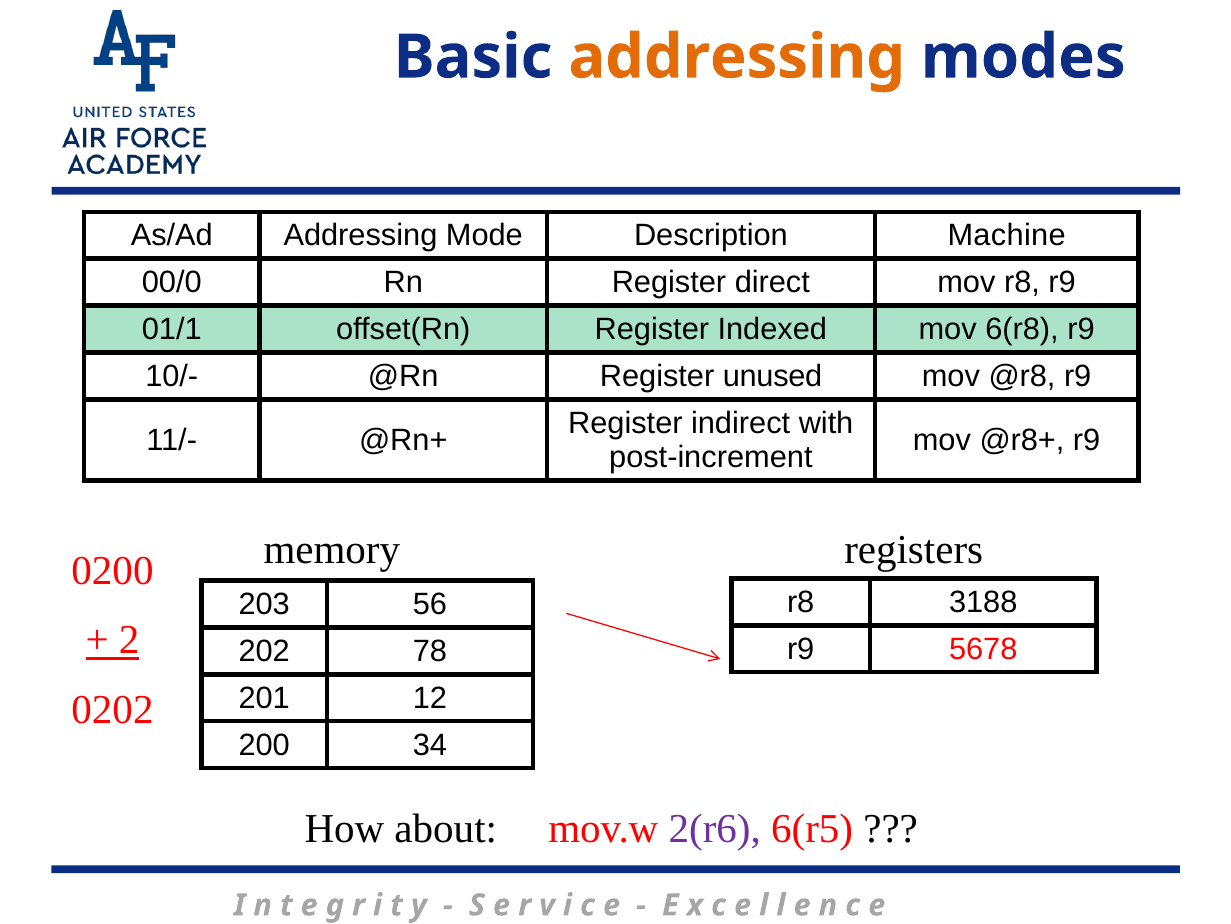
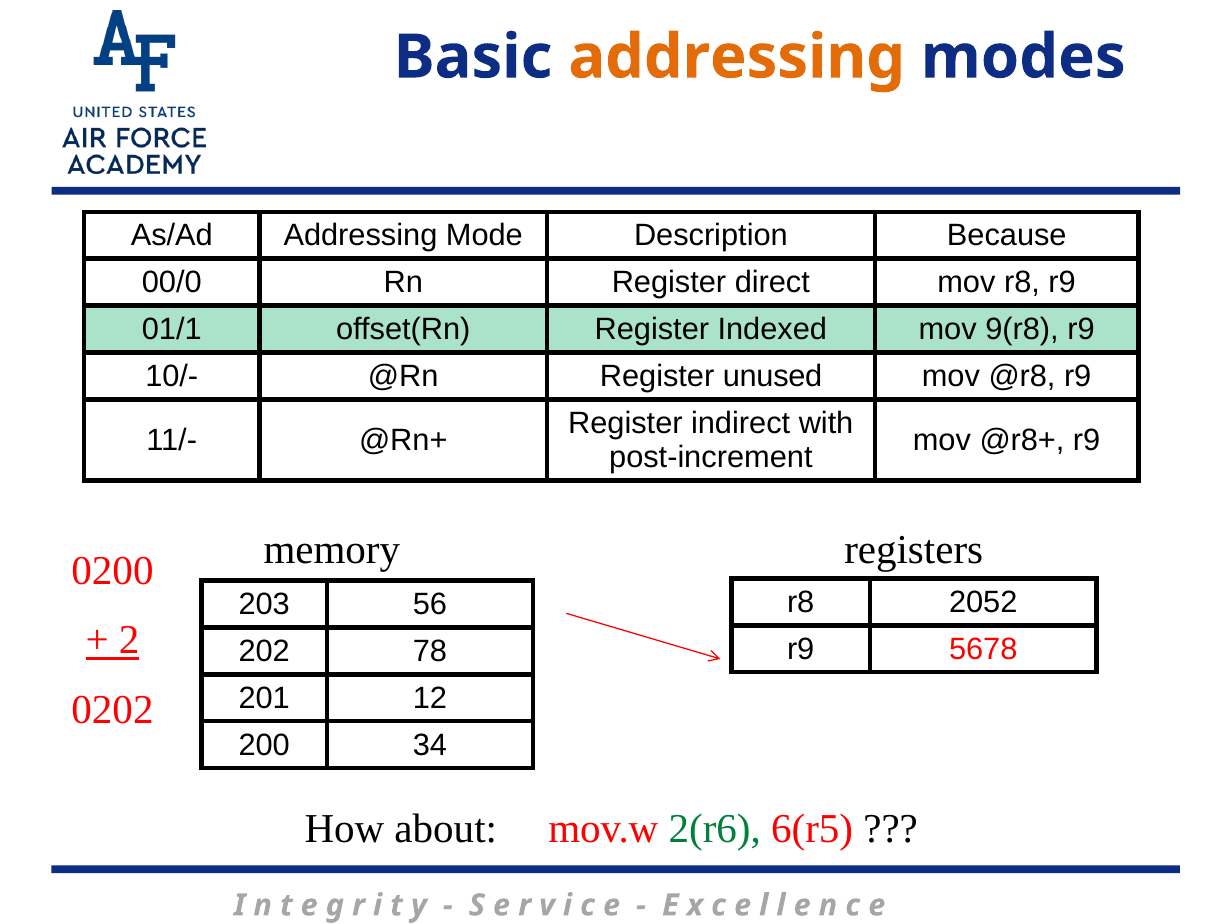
Machine: Machine -> Because (1007, 236)
6(r8: 6(r8 -> 9(r8 (1022, 329)
3188: 3188 -> 2052 (983, 602)
2(r6 colour: purple -> green (715, 828)
